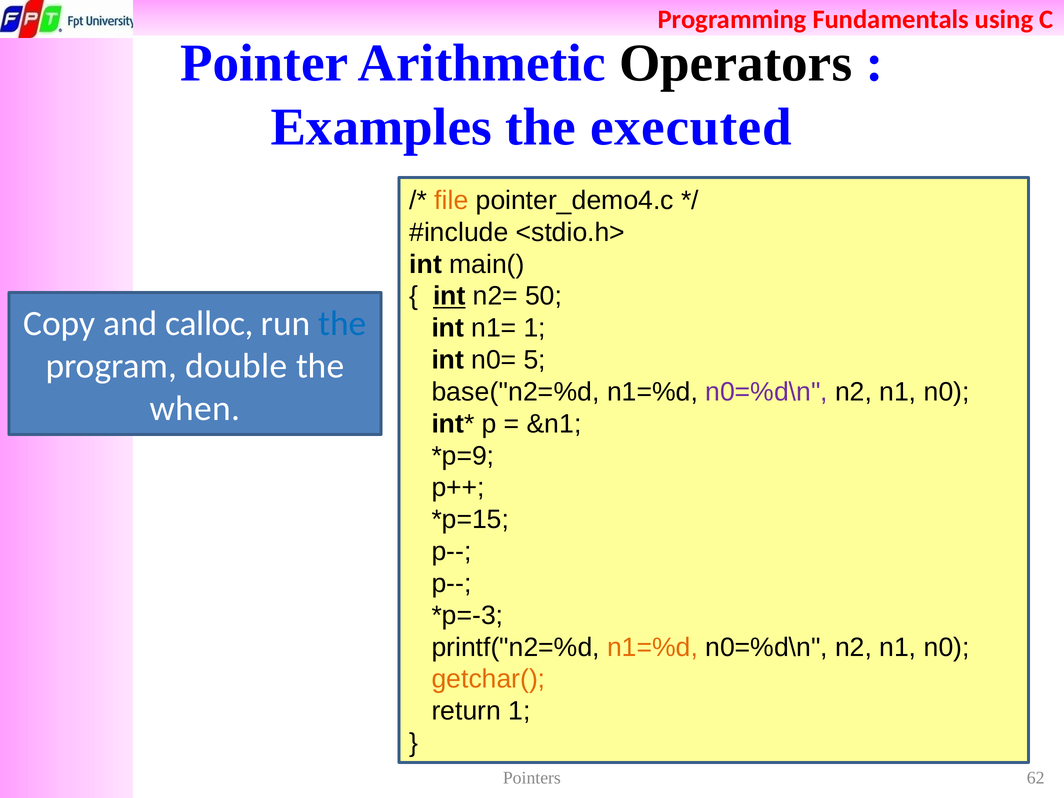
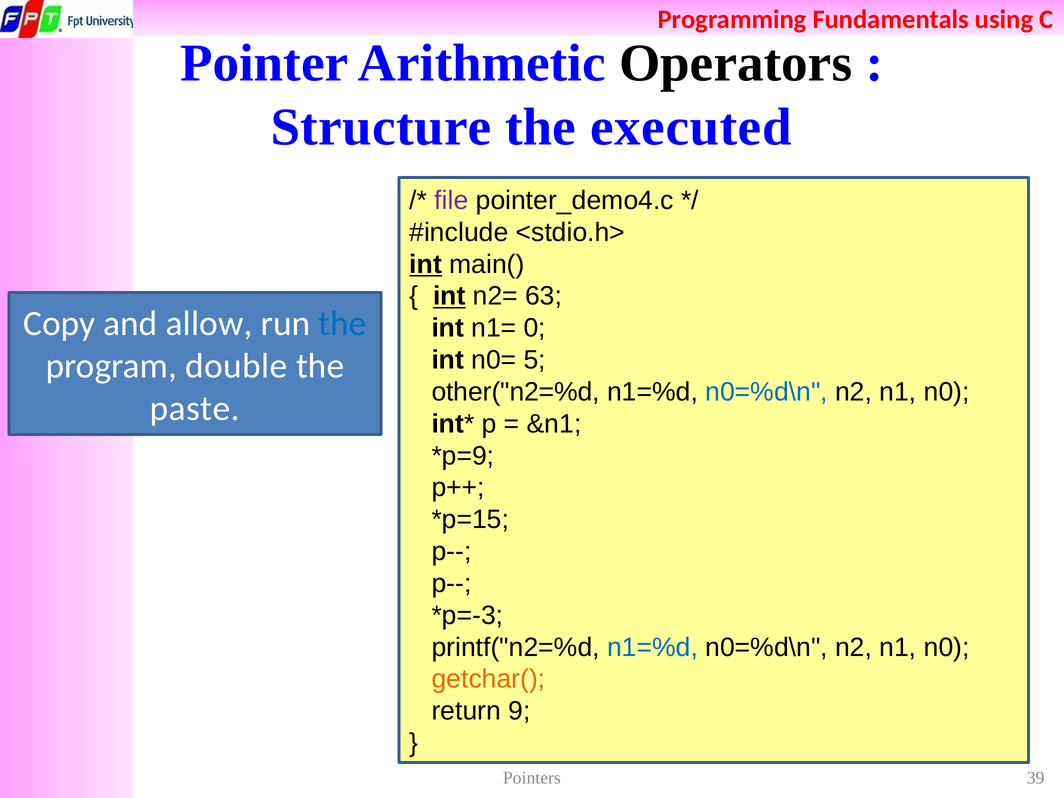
Examples: Examples -> Structure (381, 127)
file colour: orange -> purple (451, 200)
int underline: none -> present (426, 264)
50: 50 -> 63 (544, 296)
calloc: calloc -> allow (209, 323)
n1= 1: 1 -> 0 (535, 328)
base("n2=%d: base("n2=%d -> other("n2=%d (516, 392)
n0=%d\n colour: purple -> blue (767, 392)
when: when -> paste (195, 409)
n1=%d colour: orange -> blue (653, 647)
return 1: 1 -> 9 (519, 711)
62: 62 -> 39 (1036, 778)
